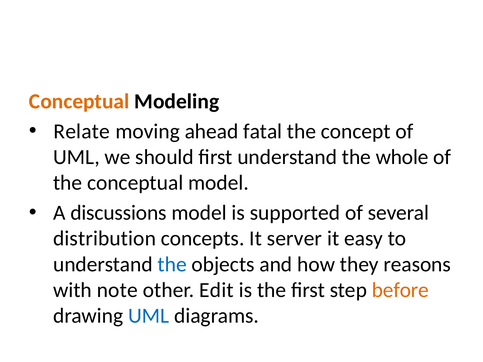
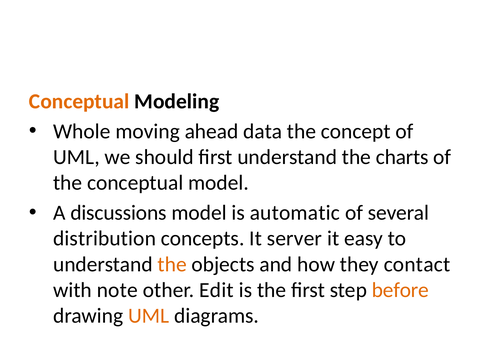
Relate: Relate -> Whole (82, 131)
fatal: fatal -> data (263, 131)
whole: whole -> charts (402, 157)
supported: supported -> automatic (295, 213)
the colour: blue -> orange (172, 265)
reasons: reasons -> contact (417, 265)
UML colour: blue -> orange (149, 316)
